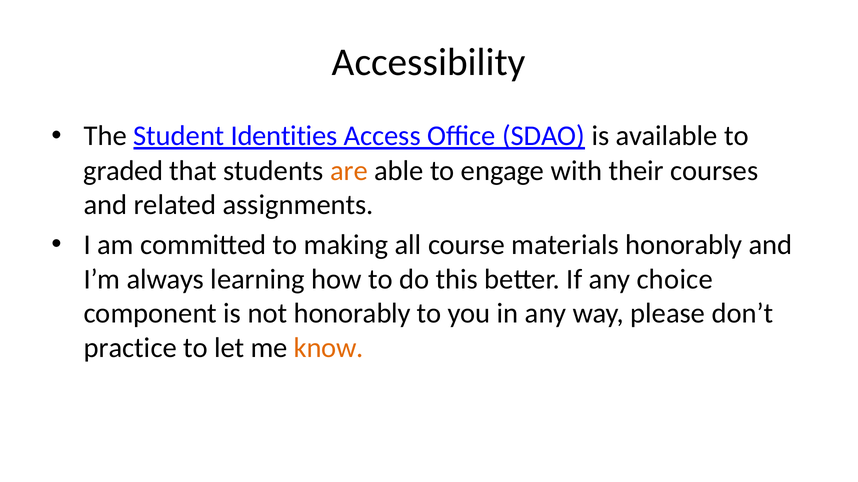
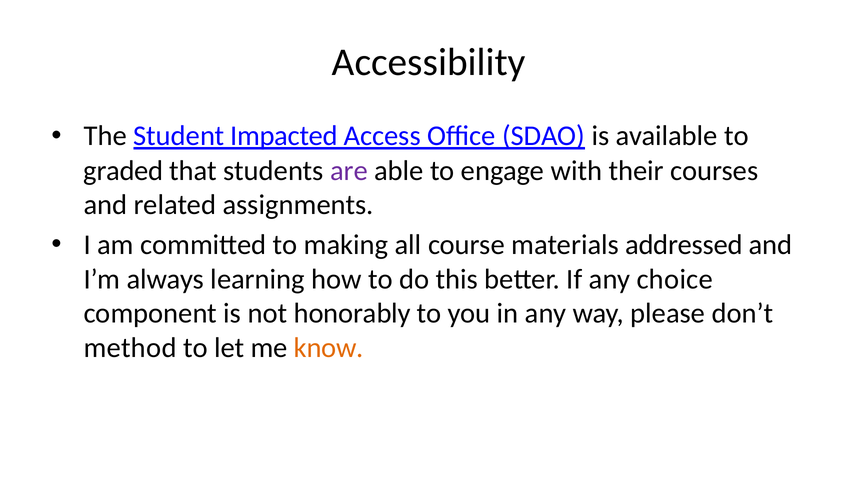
Identities: Identities -> Impacted (284, 136)
are colour: orange -> purple (349, 171)
materials honorably: honorably -> addressed (684, 245)
practice: practice -> method (130, 348)
